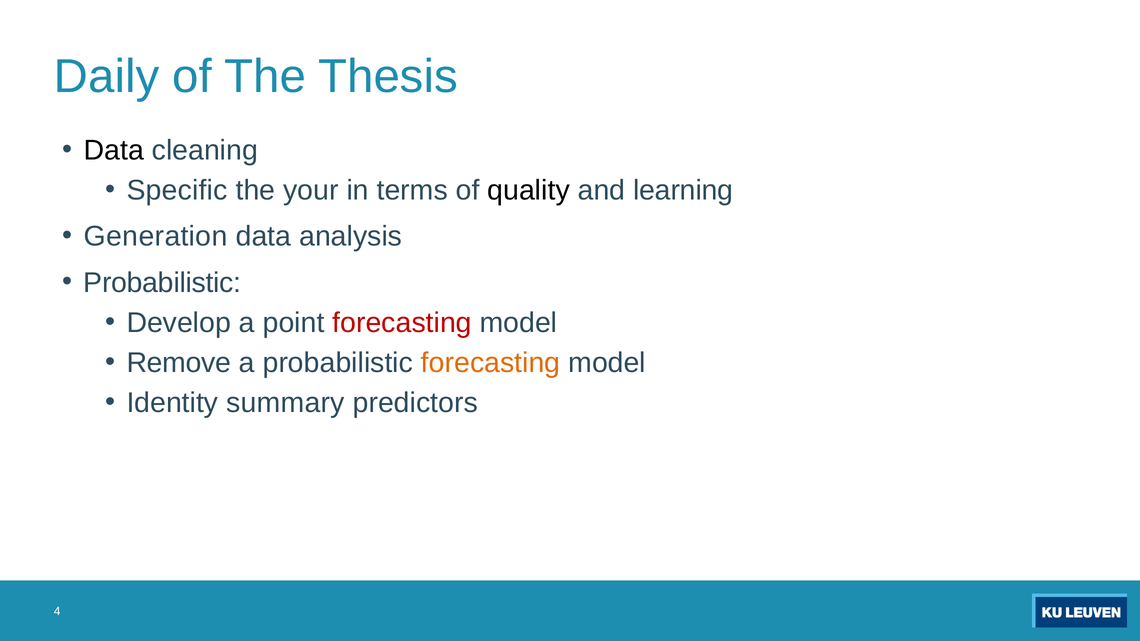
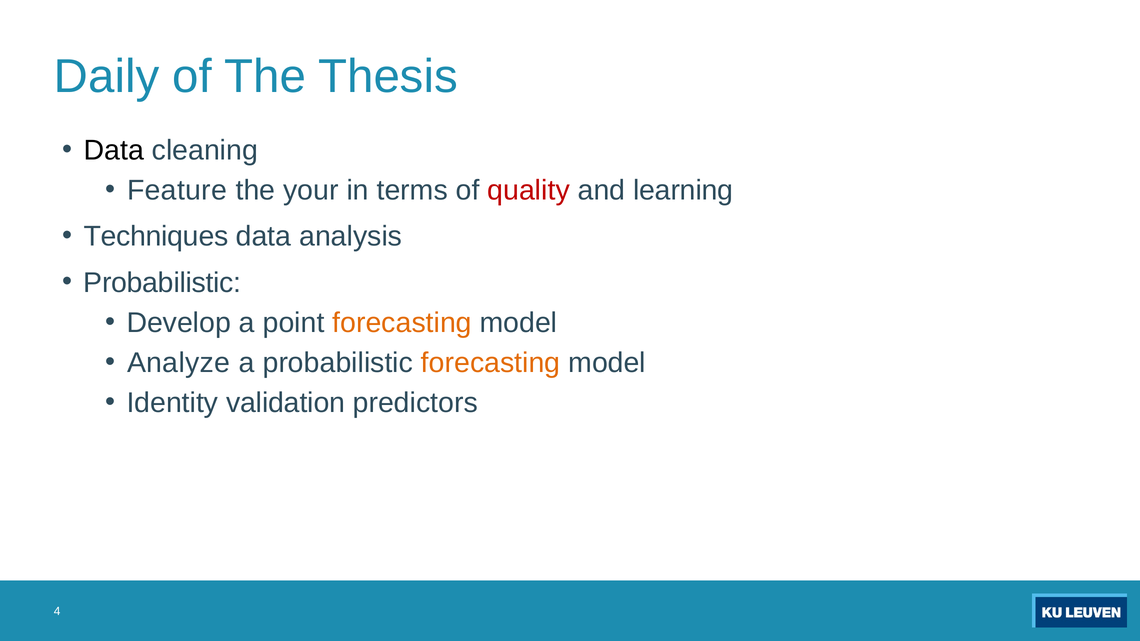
Specific: Specific -> Feature (177, 191)
quality colour: black -> red (529, 191)
Generation: Generation -> Techniques (156, 237)
forecasting colour: red -> orange (402, 323)
Remove: Remove -> Analyze (179, 363)
summary: summary -> validation (286, 403)
